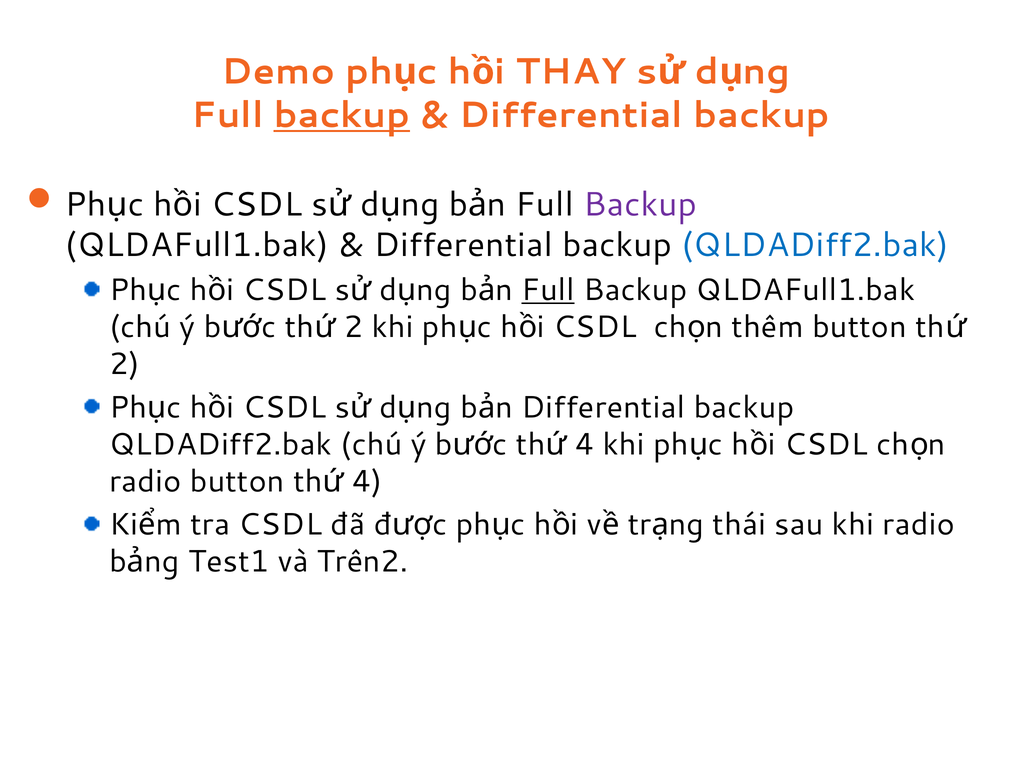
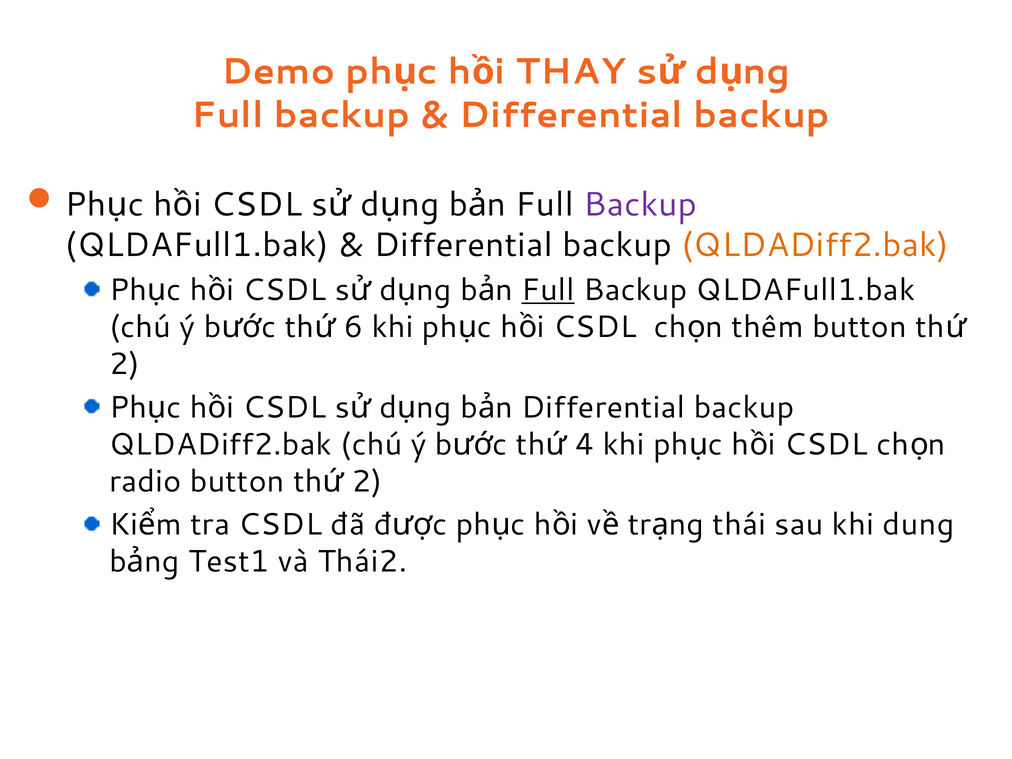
backup underline: present -> none (342, 115)
QLDADiff2.bak colour: blue -> orange (815, 245)
2: 2 -> 6 (353, 327)
4: 4 -> 2 (367, 481)
khi radio: radio -> dung (919, 525)
Trên2: Trên2 -> Thái2 (362, 562)
